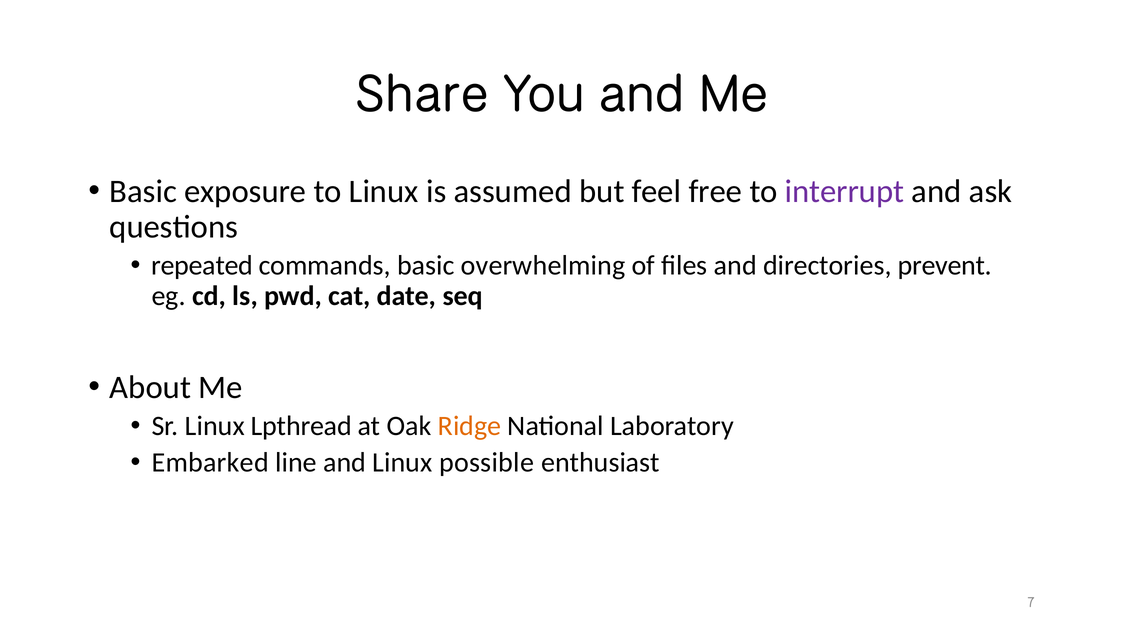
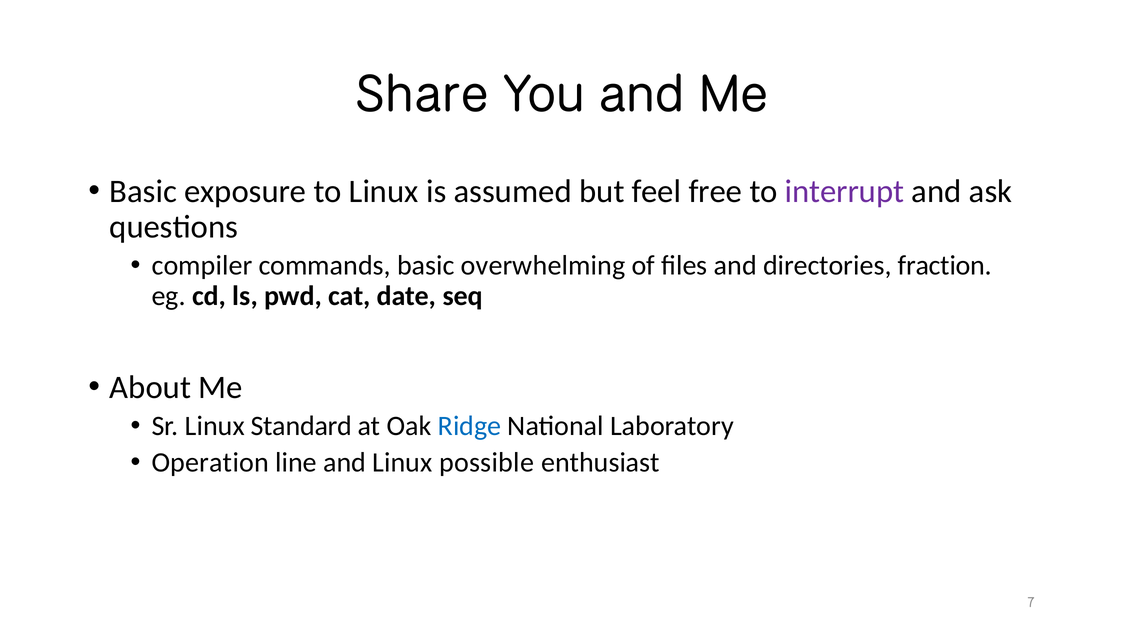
repeated: repeated -> compiler (202, 265)
prevent: prevent -> fraction (945, 265)
Lpthread: Lpthread -> Standard (301, 426)
Ridge colour: orange -> blue (470, 426)
Embarked: Embarked -> Operation (210, 462)
